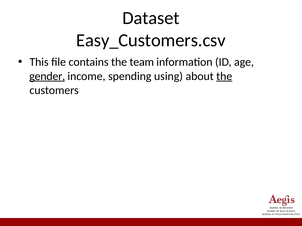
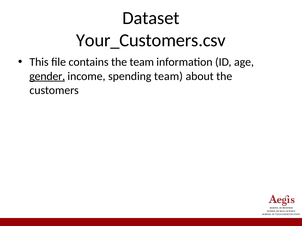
Easy_Customers.csv: Easy_Customers.csv -> Your_Customers.csv (151, 40)
spending using: using -> team (168, 76)
the underline: present -> none (224, 76)
